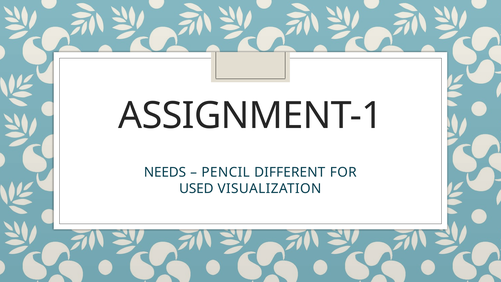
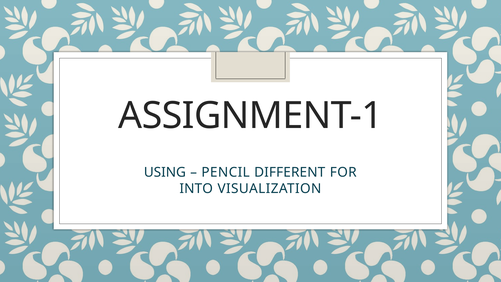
NEEDS: NEEDS -> USING (165, 172)
USED: USED -> INTO (196, 189)
